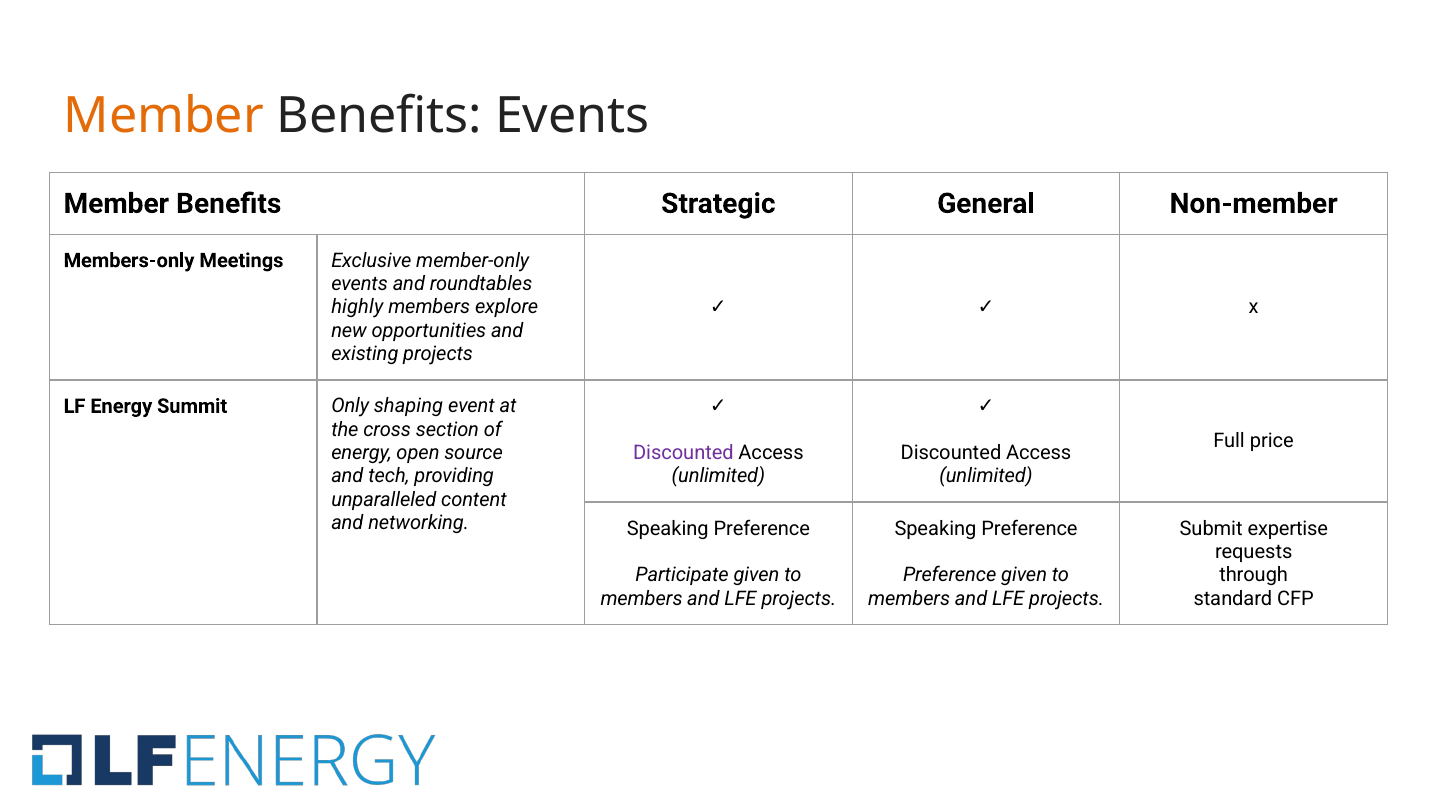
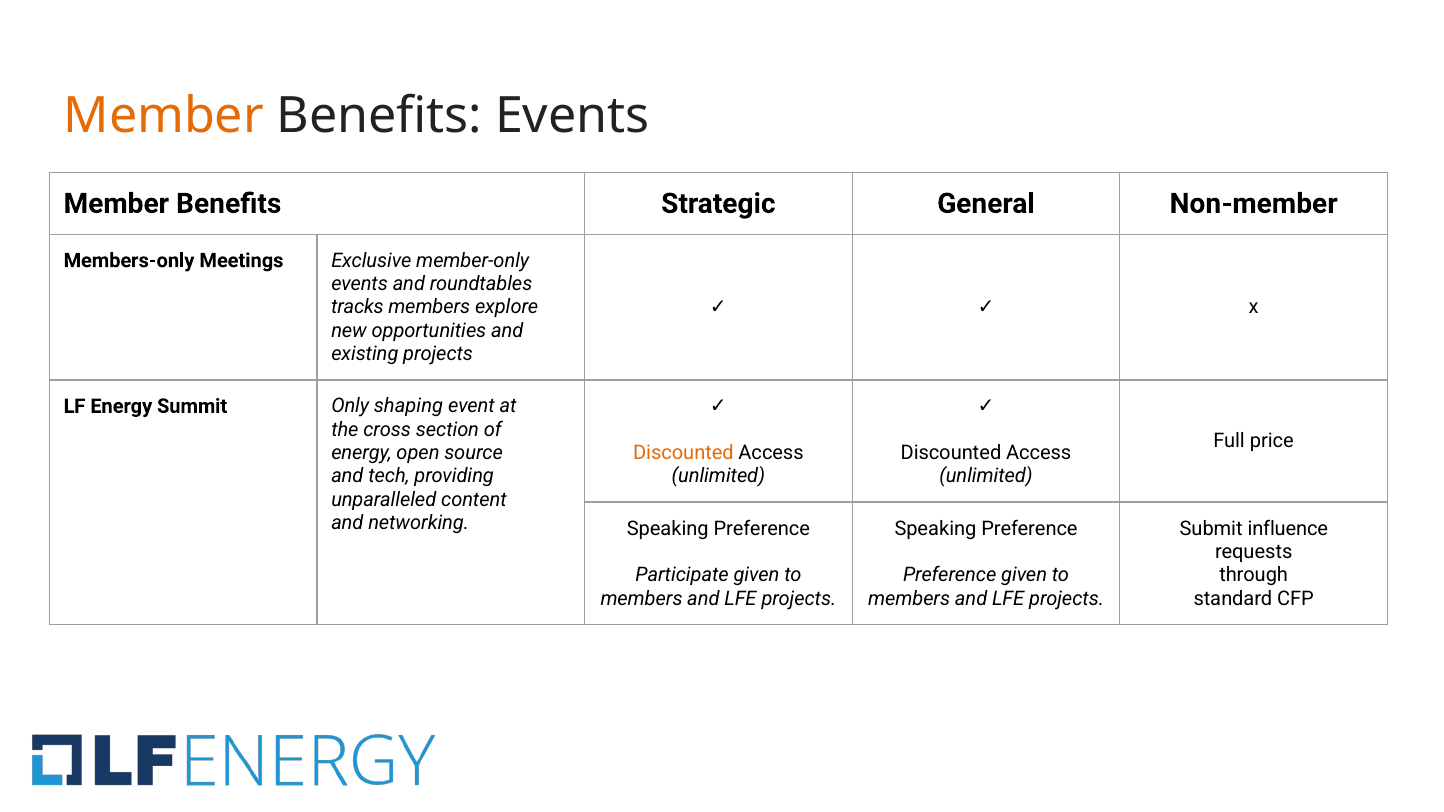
highly: highly -> tracks (357, 307)
Discounted colour: purple -> orange (683, 453)
expertise: expertise -> influence (1288, 529)
